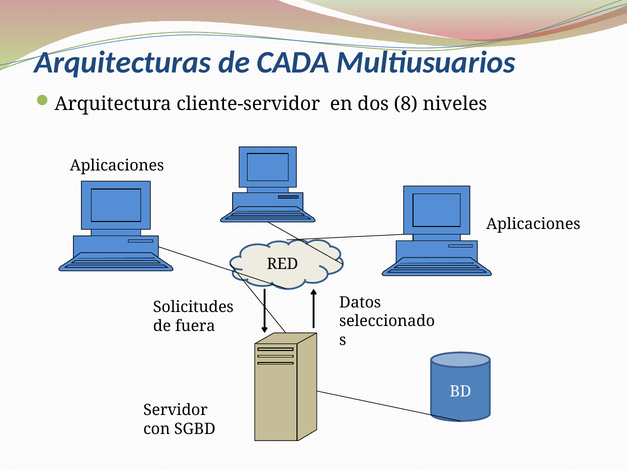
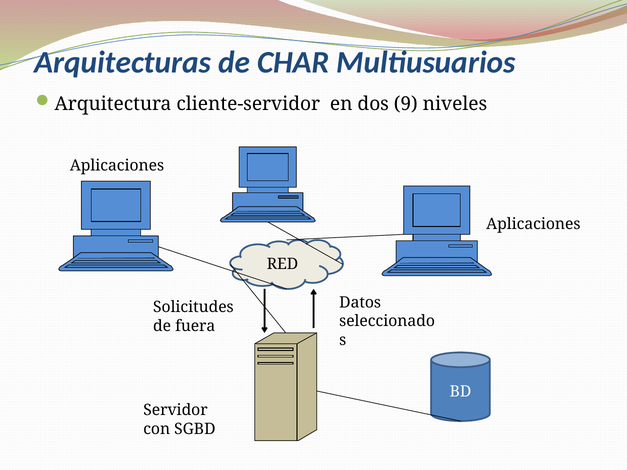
CADA: CADA -> CHAR (293, 62)
8: 8 -> 9 (406, 104)
